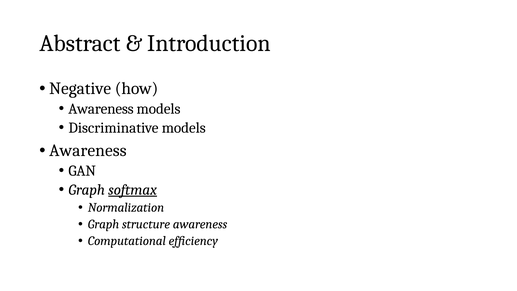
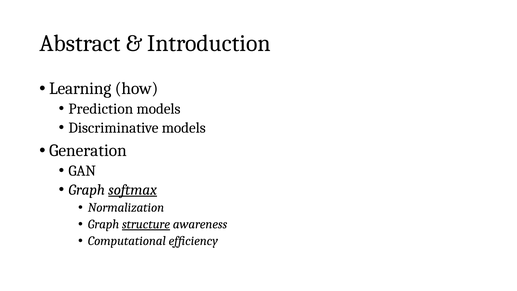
Negative: Negative -> Learning (80, 89)
Awareness: Awareness -> Prediction (101, 109)
Awareness: Awareness -> Generation (88, 151)
structure underline: none -> present (146, 224)
